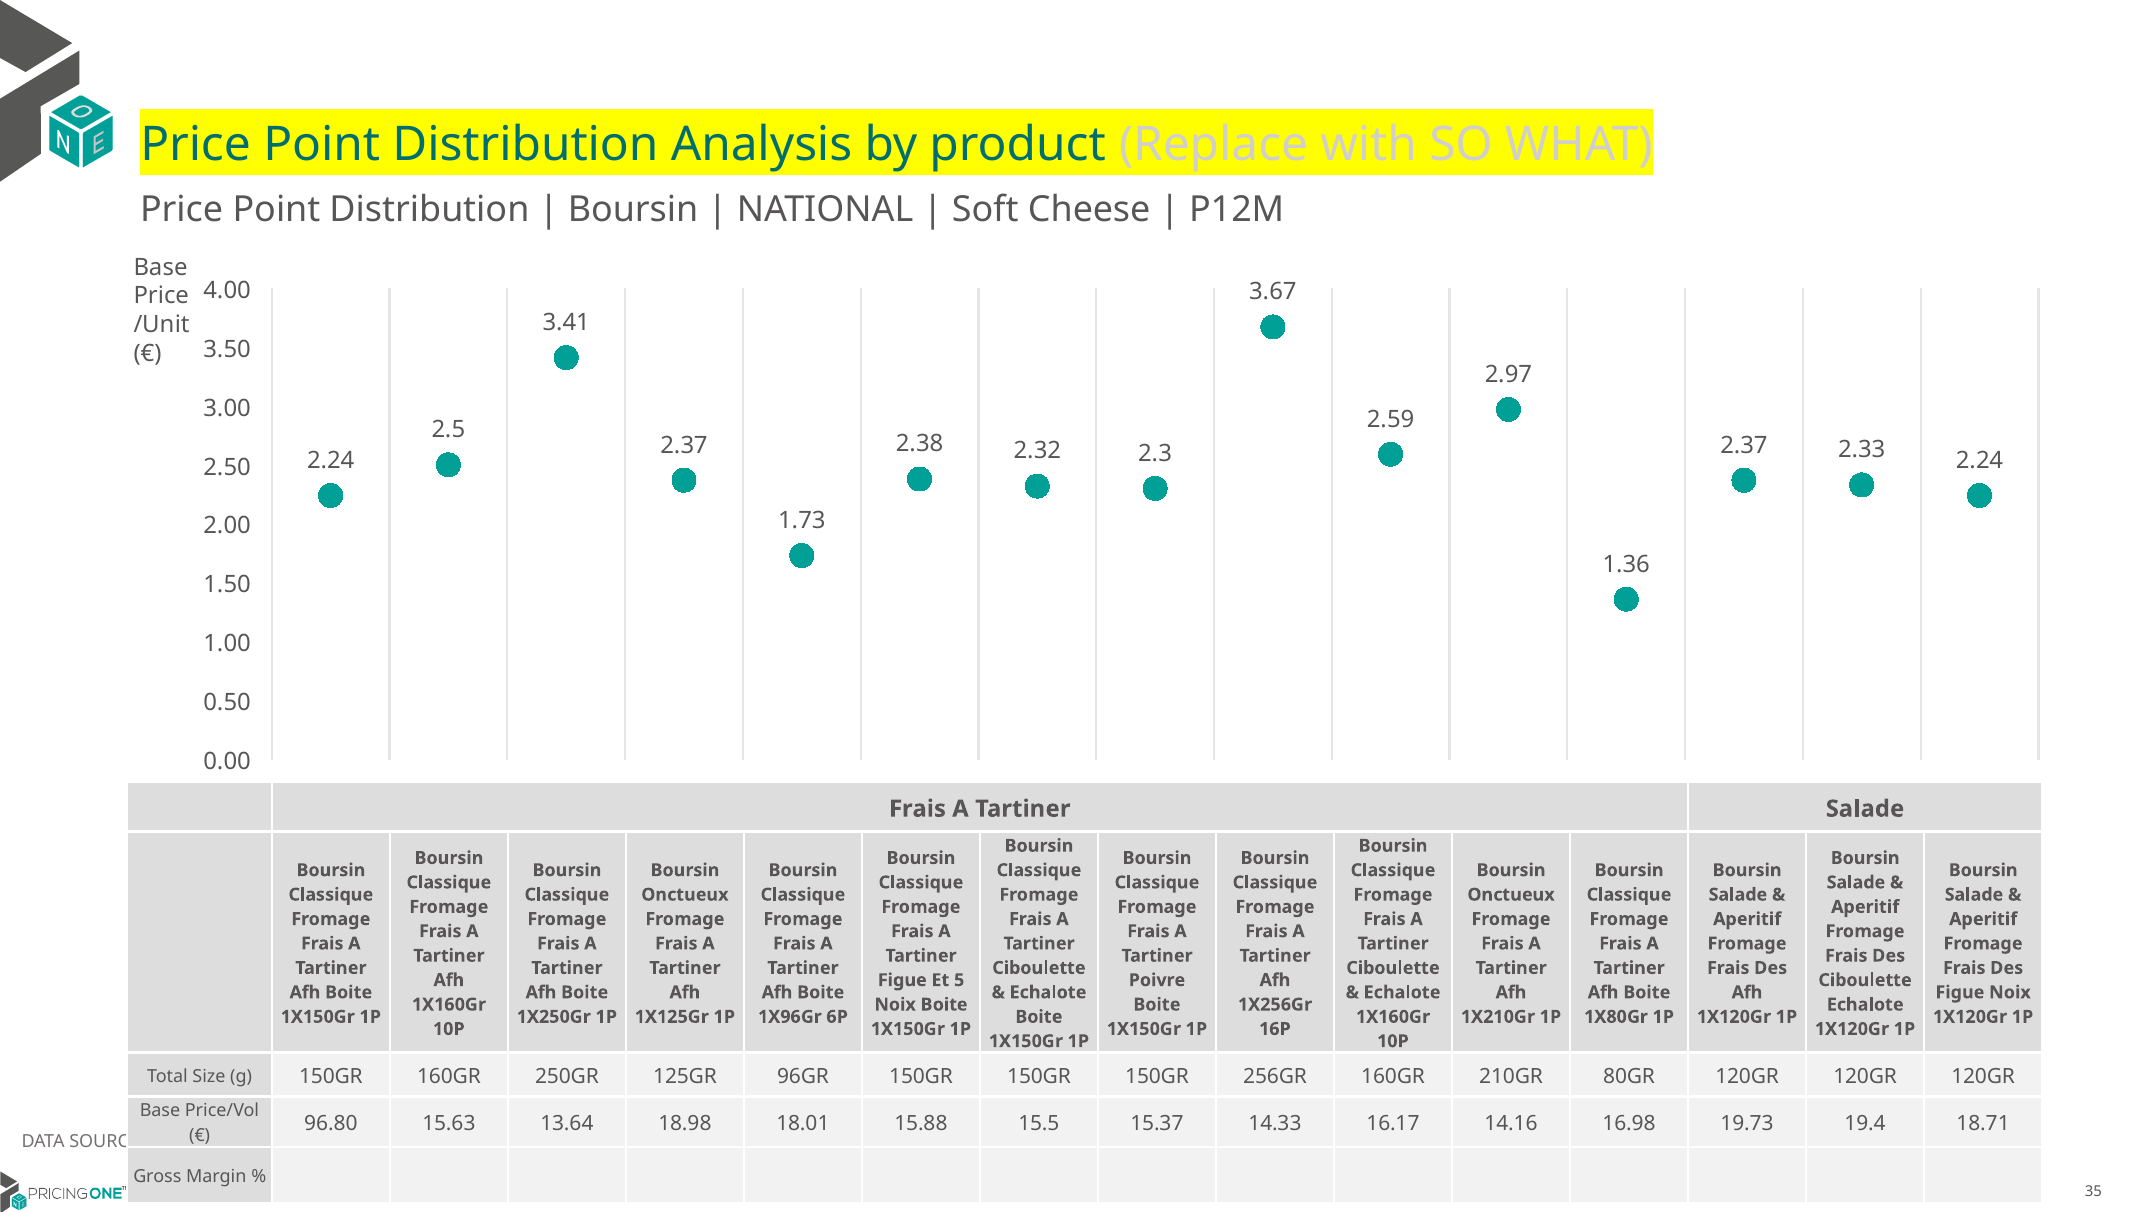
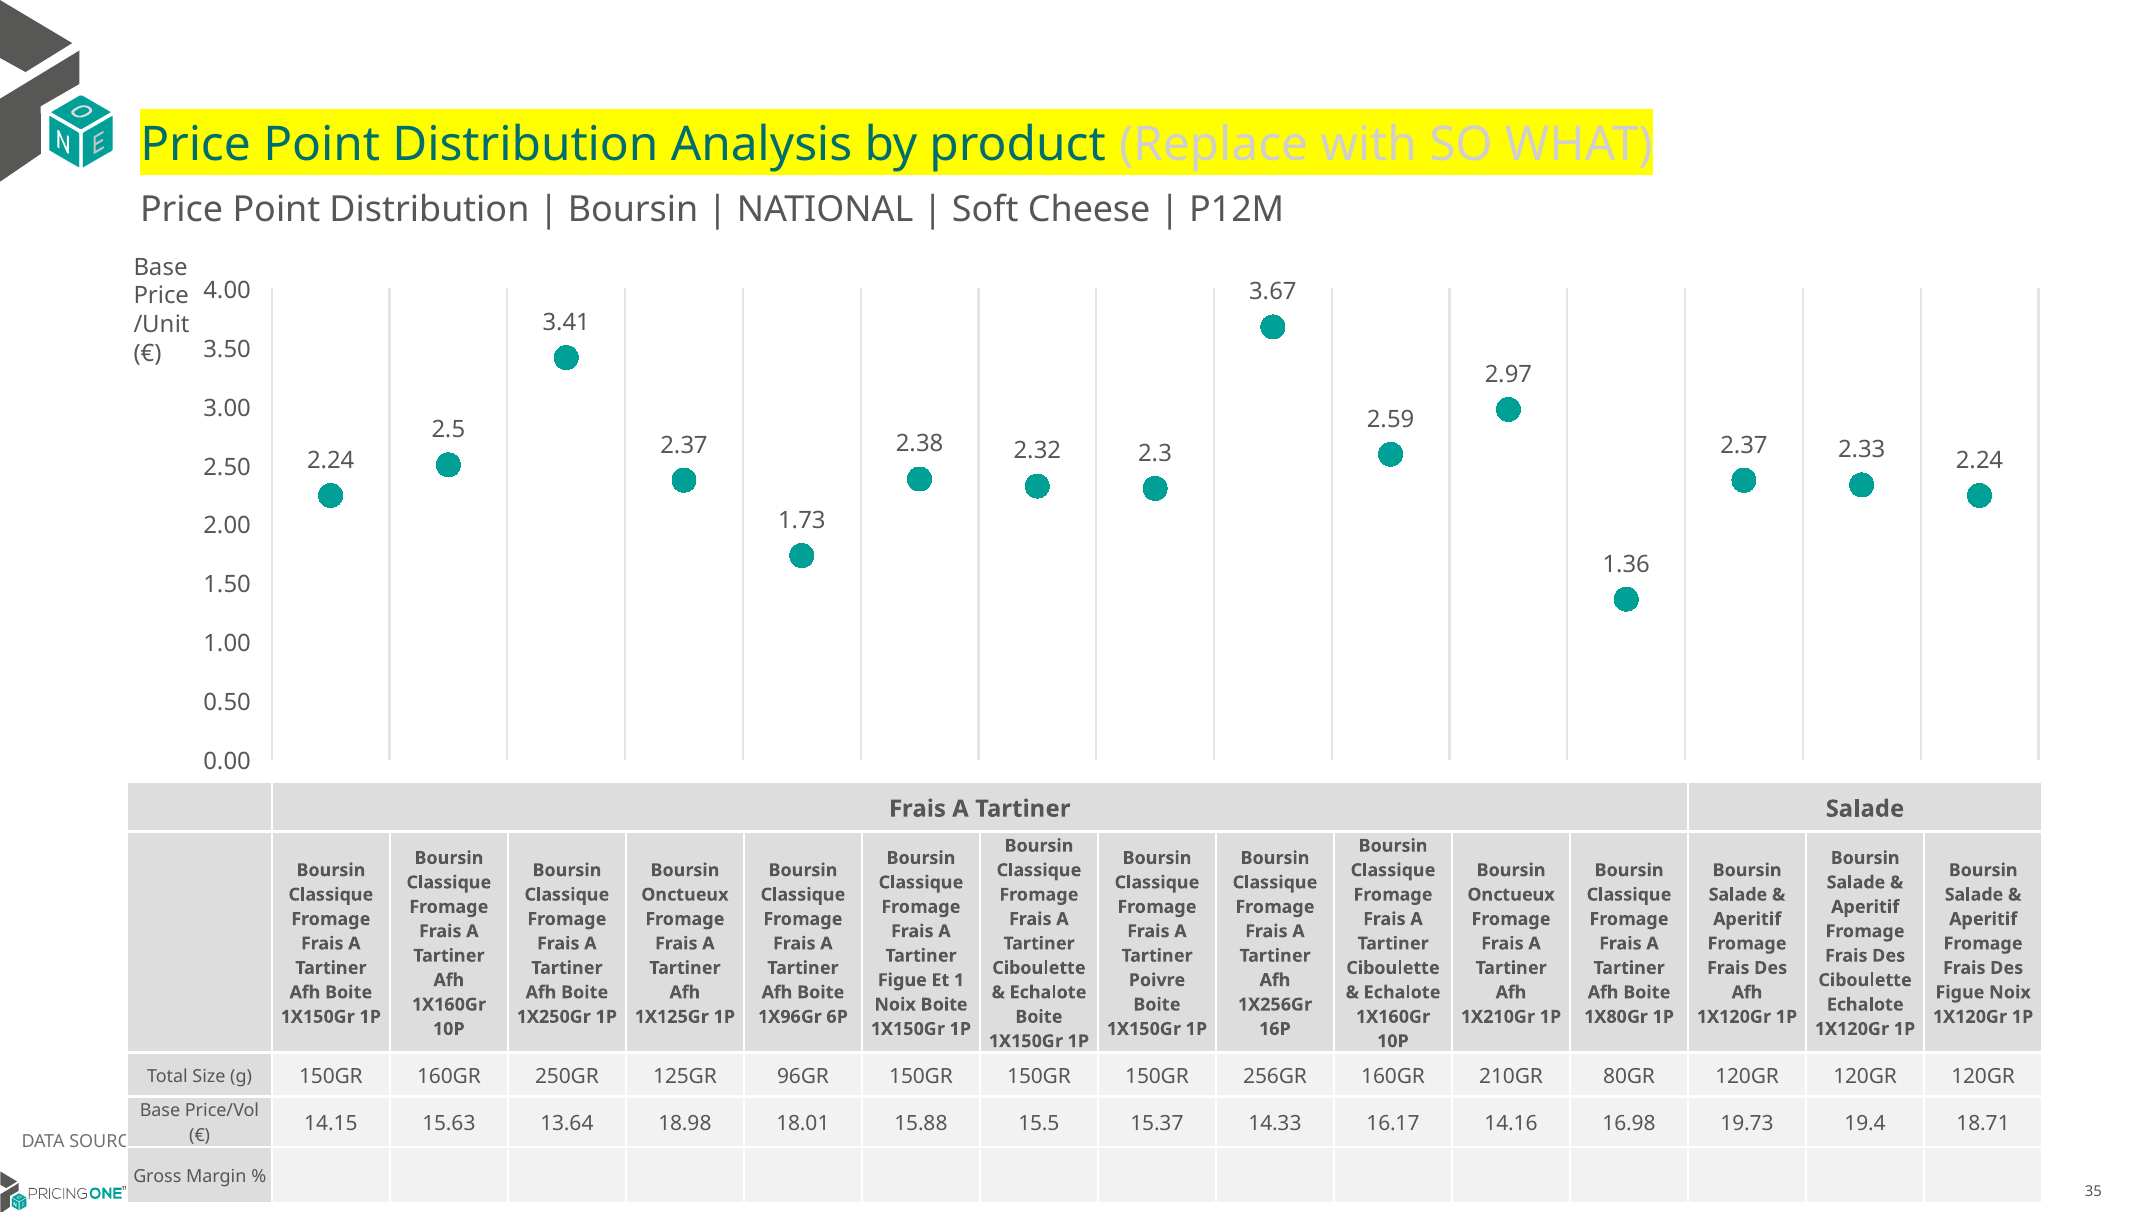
5: 5 -> 1 (959, 980)
96.80: 96.80 -> 14.15 (331, 1124)
